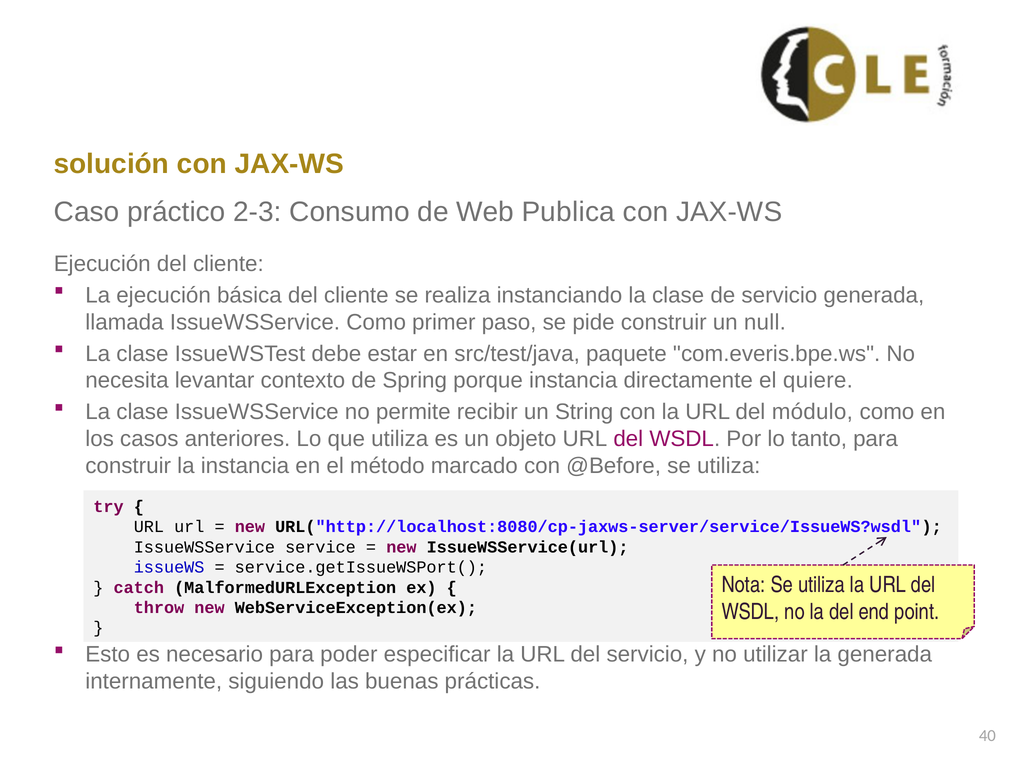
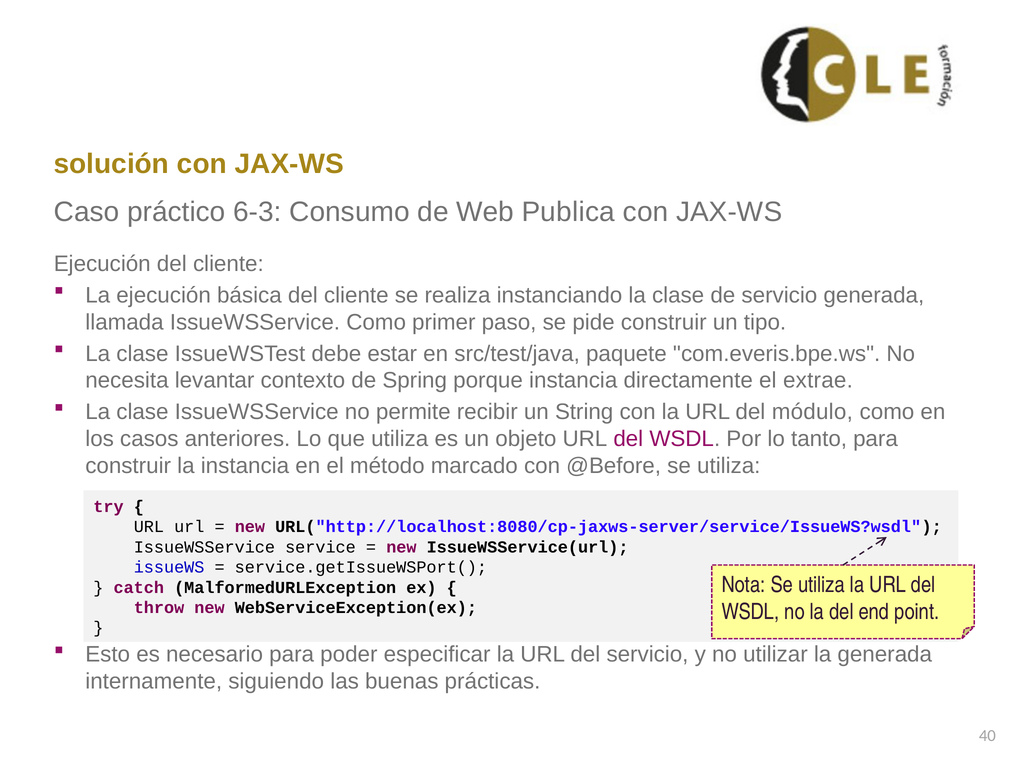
2-3: 2-3 -> 6-3 (257, 212)
null: null -> tipo (765, 322)
quiere: quiere -> extrae (818, 380)
